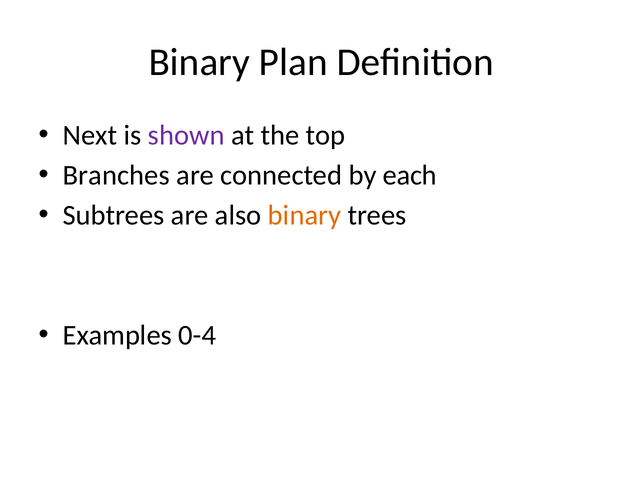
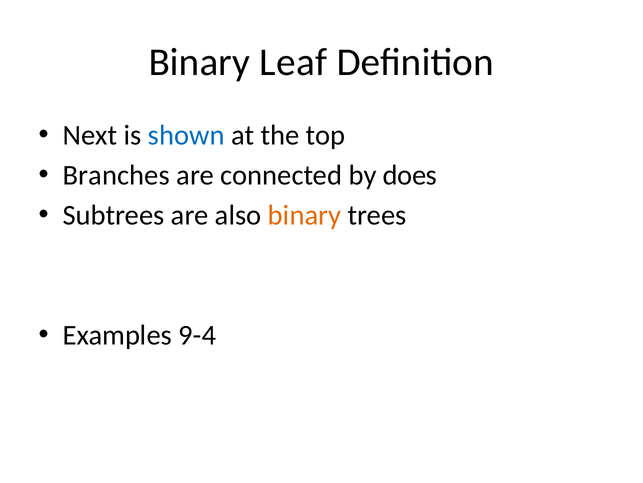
Plan: Plan -> Leaf (293, 62)
shown colour: purple -> blue (186, 135)
each: each -> does (410, 175)
0-4: 0-4 -> 9-4 (197, 335)
